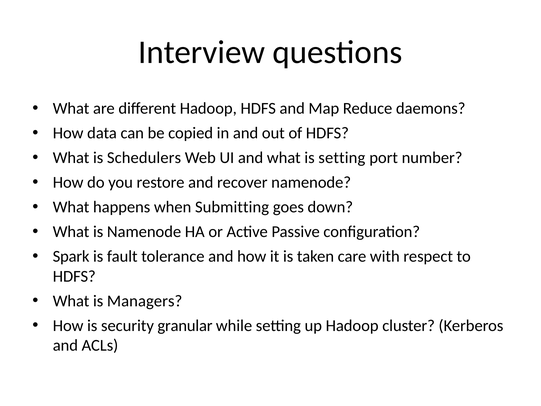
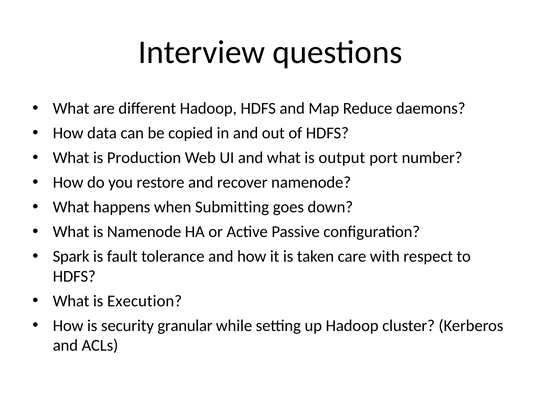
Schedulers: Schedulers -> Production (144, 158)
is setting: setting -> output (342, 158)
Managers: Managers -> Execution (145, 301)
